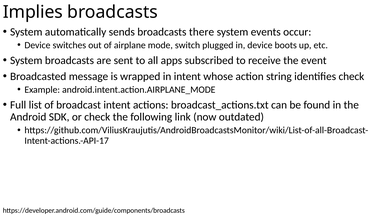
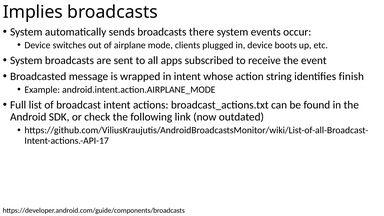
switch: switch -> clients (188, 45)
identifies check: check -> finish (351, 76)
